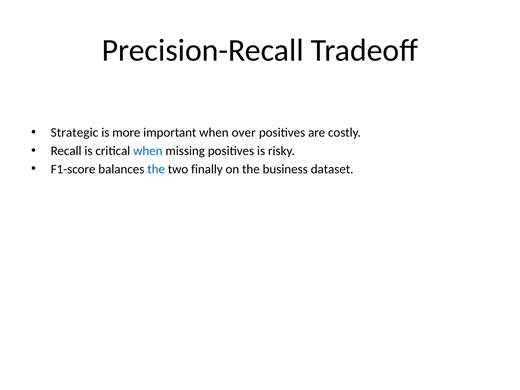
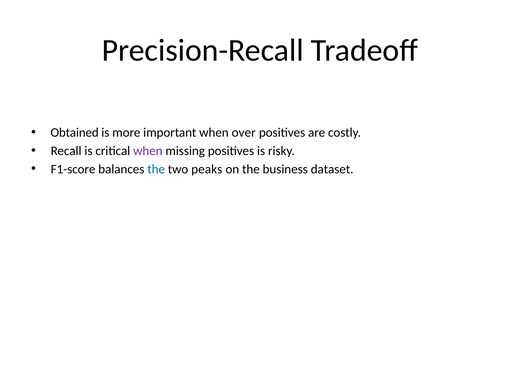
Strategic: Strategic -> Obtained (75, 133)
when colour: blue -> purple (148, 151)
finally: finally -> peaks (207, 169)
